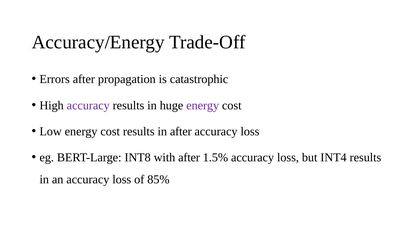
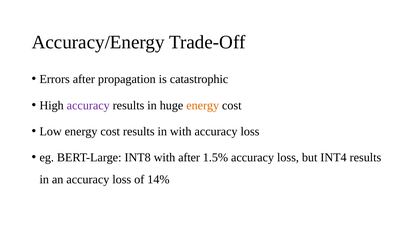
energy colour: purple -> orange (203, 105)
in after: after -> with (181, 131)
85%: 85% -> 14% (158, 179)
